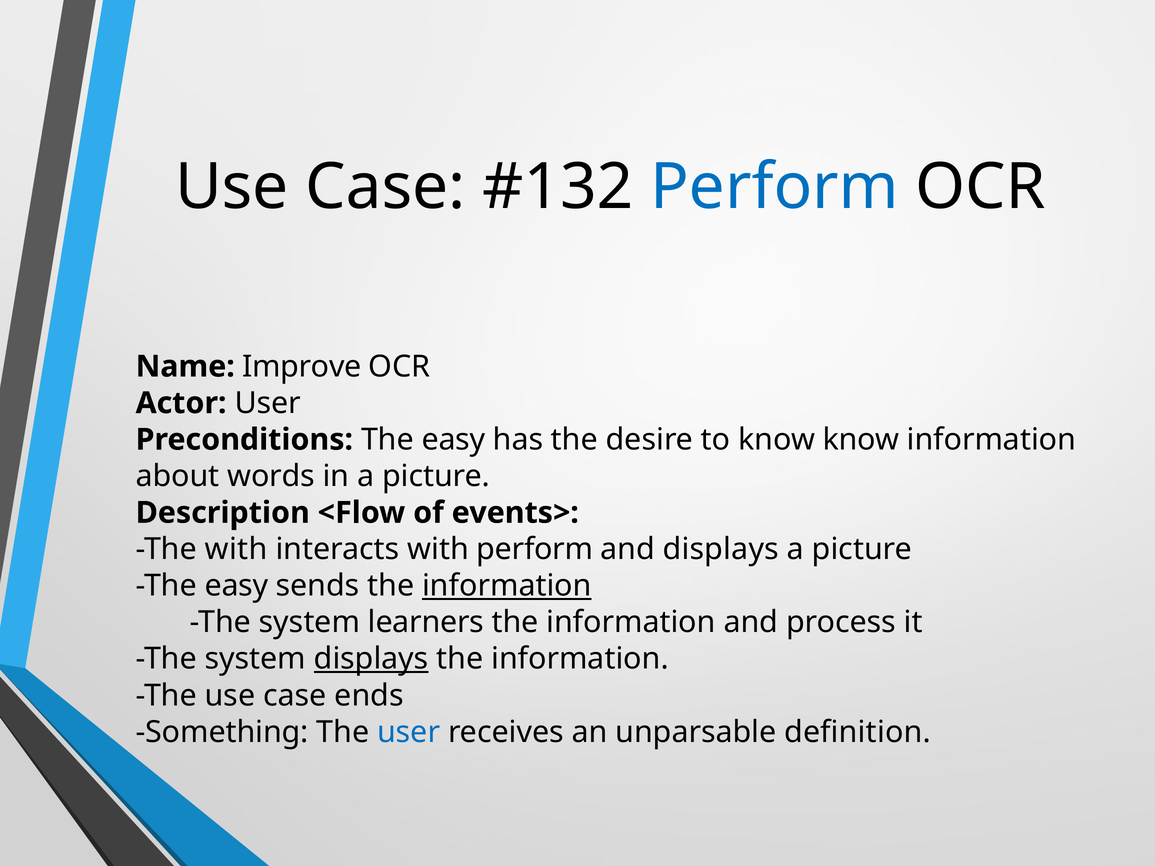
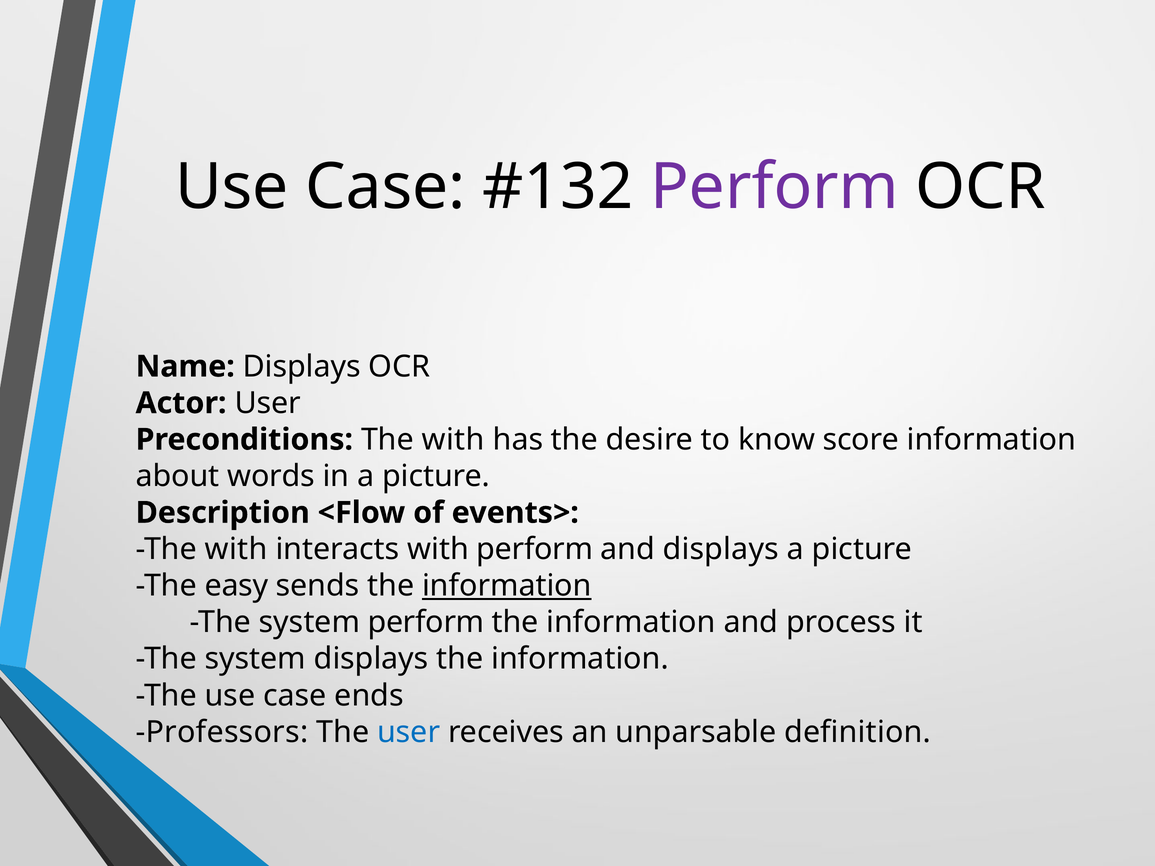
Perform colour: blue -> purple (774, 187)
Name Improve: Improve -> Displays (302, 367)
Preconditions The easy: easy -> with (453, 440)
know know: know -> score (861, 440)
system learners: learners -> perform (426, 623)
displays underline: present -> none (371, 659)
Something: Something -> Professors (222, 732)
